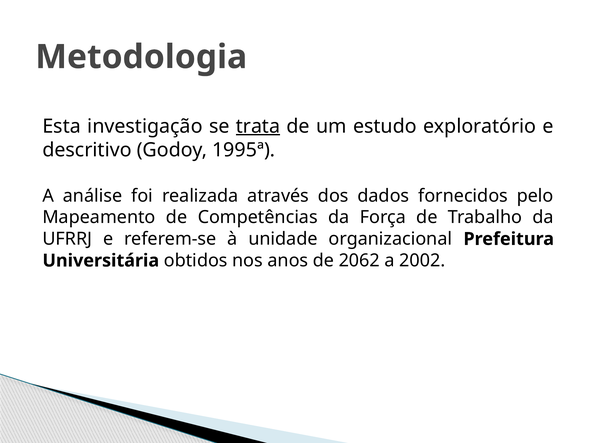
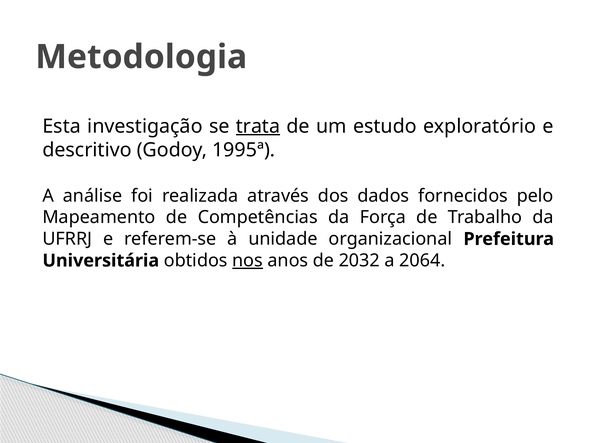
nos underline: none -> present (248, 260)
2062: 2062 -> 2032 (359, 260)
2002: 2002 -> 2064 (422, 260)
